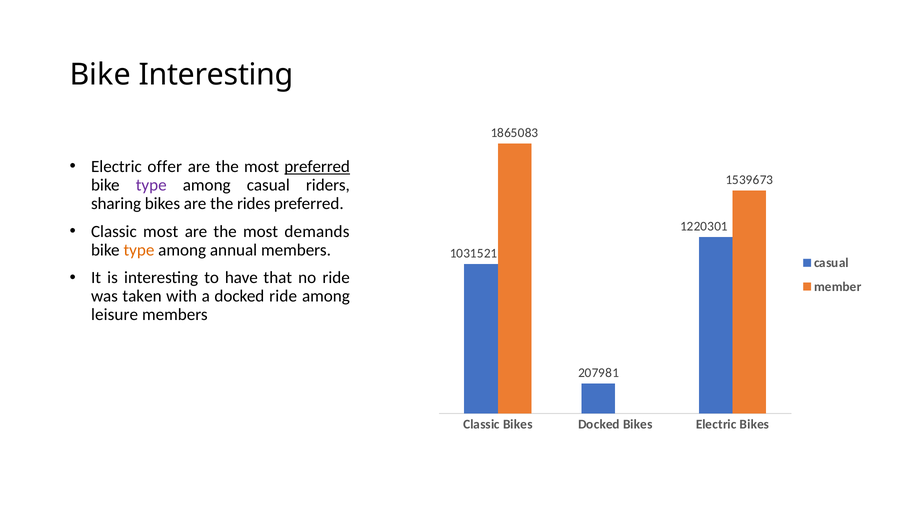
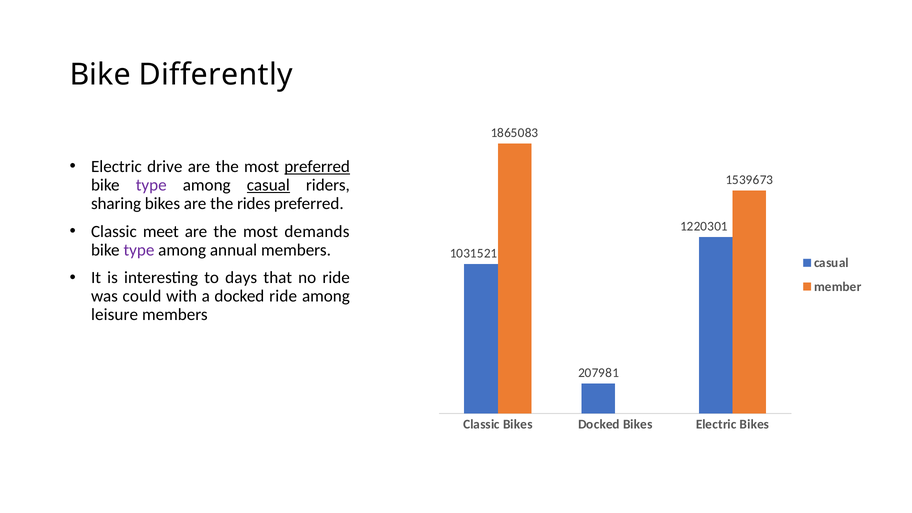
Bike Interesting: Interesting -> Differently (216, 75)
offer: offer -> drive (165, 166)
casual underline: none -> present (268, 185)
Classic most: most -> meet (161, 231)
type colour: orange -> purple (139, 250)
have: have -> days (241, 278)
taken: taken -> could (142, 296)
